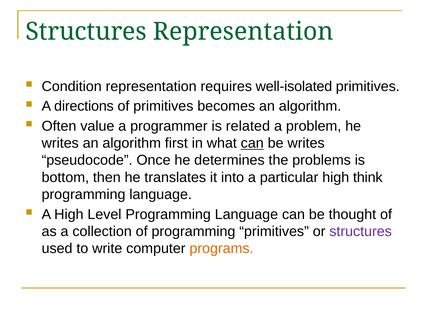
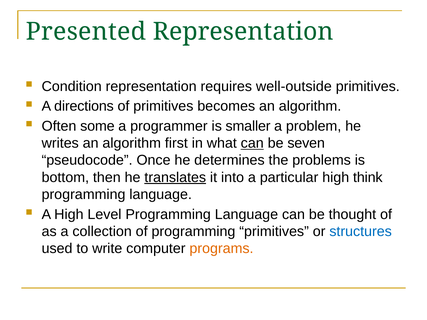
Structures: Structures -> Presented (86, 32)
well-isolated: well-isolated -> well-outside (294, 86)
value: value -> some (97, 126)
related: related -> smaller (248, 126)
be writes: writes -> seven (306, 143)
translates underline: none -> present (175, 177)
structures colour: purple -> blue (361, 232)
